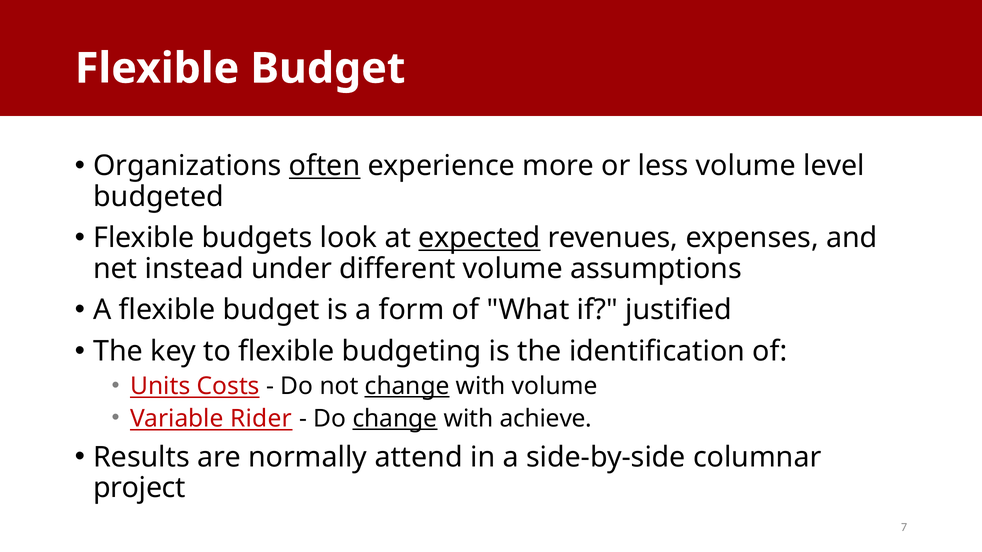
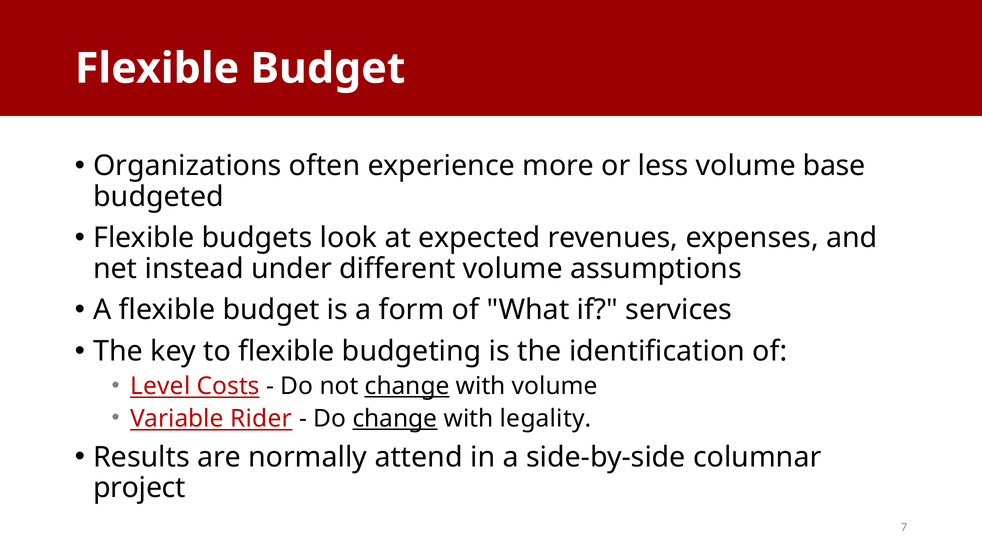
often underline: present -> none (325, 166)
level: level -> base (834, 166)
expected underline: present -> none (479, 238)
justified: justified -> services (679, 310)
Units: Units -> Level (160, 386)
achieve: achieve -> legality (546, 419)
